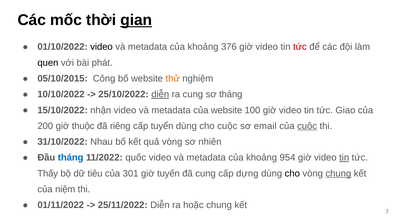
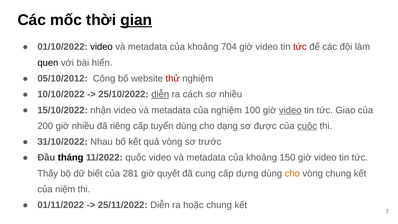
376: 376 -> 704 (229, 47)
phát: phát -> hiển (102, 63)
05/10/2015: 05/10/2015 -> 05/10/2012 (63, 78)
thử colour: orange -> red (173, 78)
ra cung: cung -> cách (193, 94)
sơ tháng: tháng -> nhiều (231, 94)
của website: website -> nghiệm (226, 110)
video underline: none -> present (290, 110)
giờ thuộc: thuộc -> nhiều (83, 126)
cho cuộc: cuộc -> dạng (227, 126)
email: email -> được (265, 126)
nhiên: nhiên -> trước (210, 142)
tháng colour: blue -> black (71, 158)
954: 954 -> 150 (288, 158)
tin underline: present -> none (344, 158)
tiêu: tiêu -> biết (95, 173)
301: 301 -> 281 (131, 173)
tuyến: tuyến -> quyết (168, 173)
cho colour: black -> orange (292, 173)
chung underline: present -> none (338, 173)
